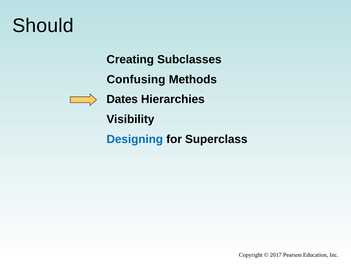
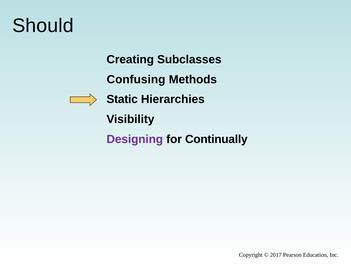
Dates: Dates -> Static (122, 99)
Designing colour: blue -> purple (135, 139)
Superclass: Superclass -> Continually (216, 139)
